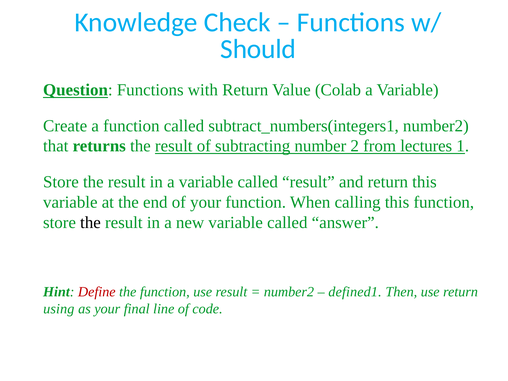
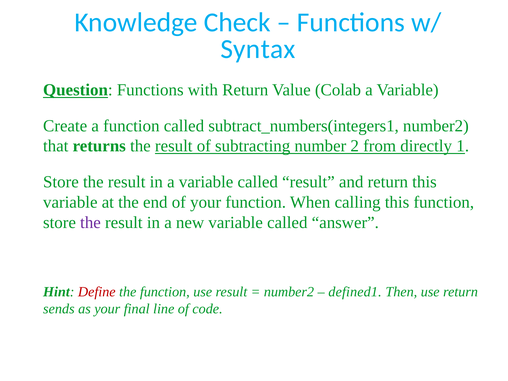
Should: Should -> Syntax (258, 49)
lectures: lectures -> directly (426, 146)
the colour: black -> purple (90, 222)
using: using -> sends (59, 309)
